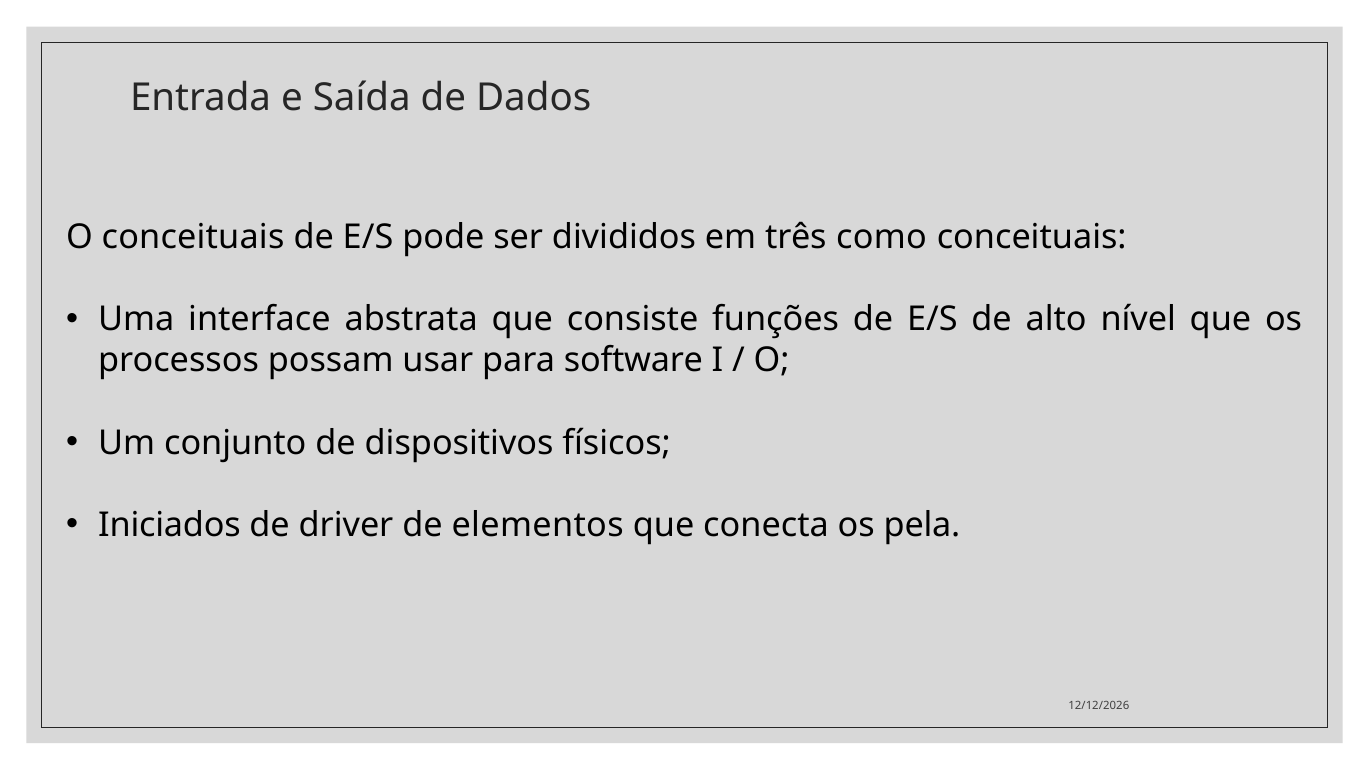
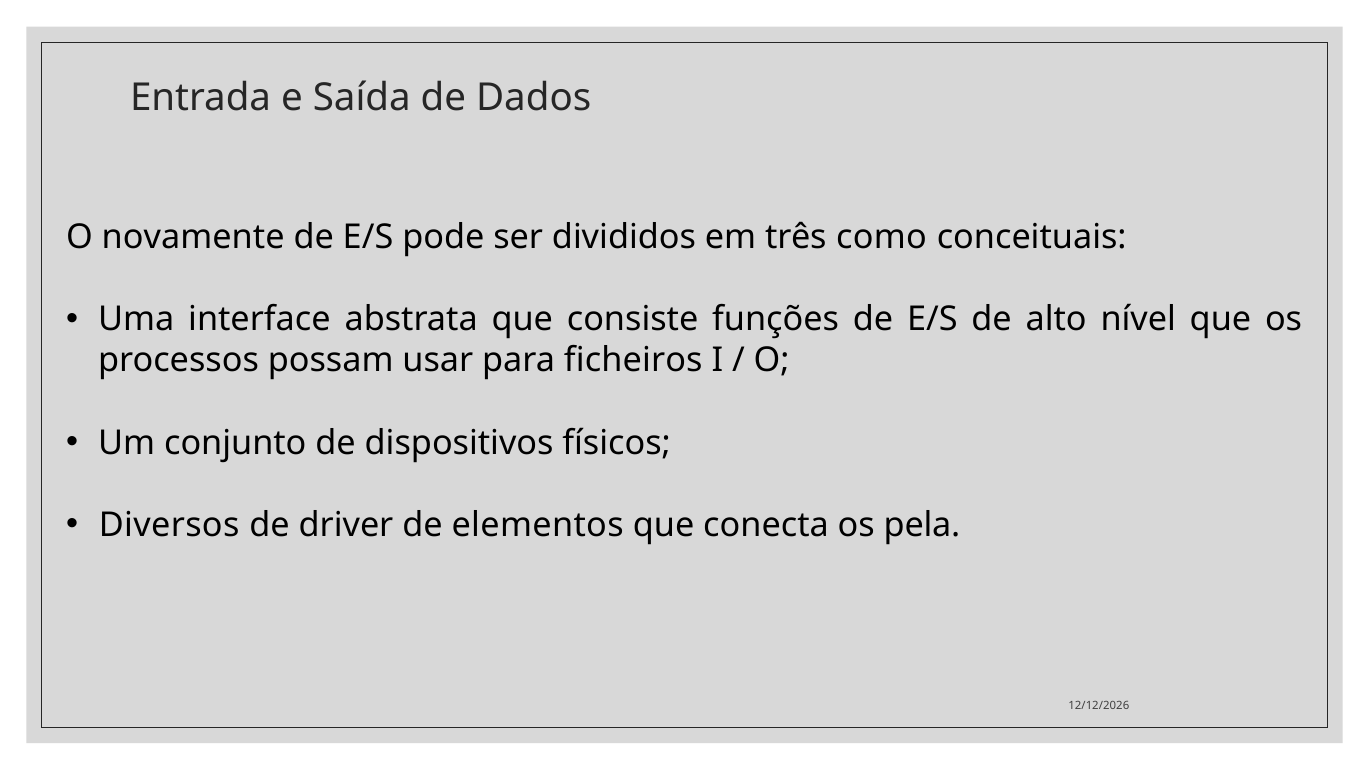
O conceituais: conceituais -> novamente (193, 238)
software: software -> ficheiros (633, 361)
Iniciados: Iniciados -> Diversos (169, 525)
